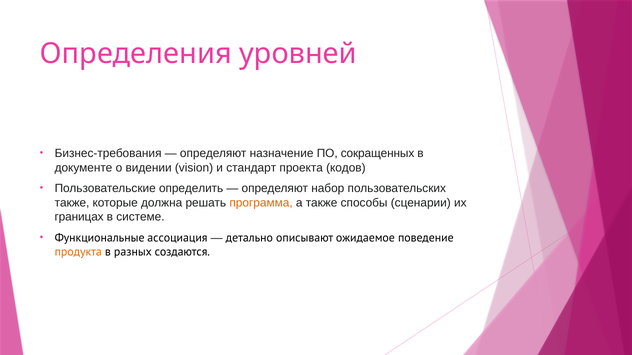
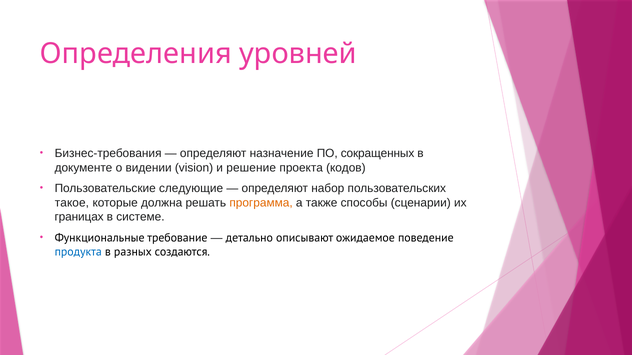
стандарт: стандарт -> решение (251, 168)
определить: определить -> следующие (191, 189)
также: также -> такое (72, 203)
ассоциация: ассоциация -> требование (177, 238)
продукта colour: orange -> blue (78, 252)
